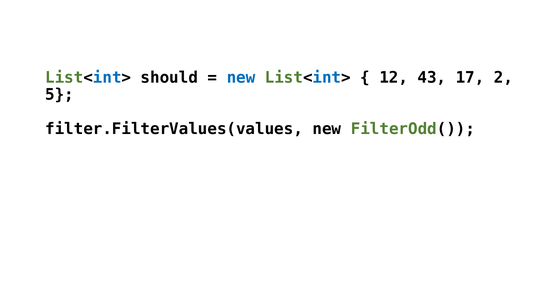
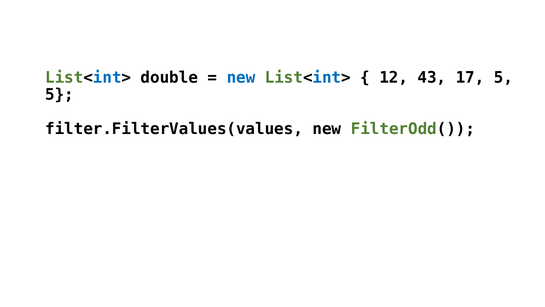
should: should -> double (169, 77)
17 2: 2 -> 5 (504, 77)
